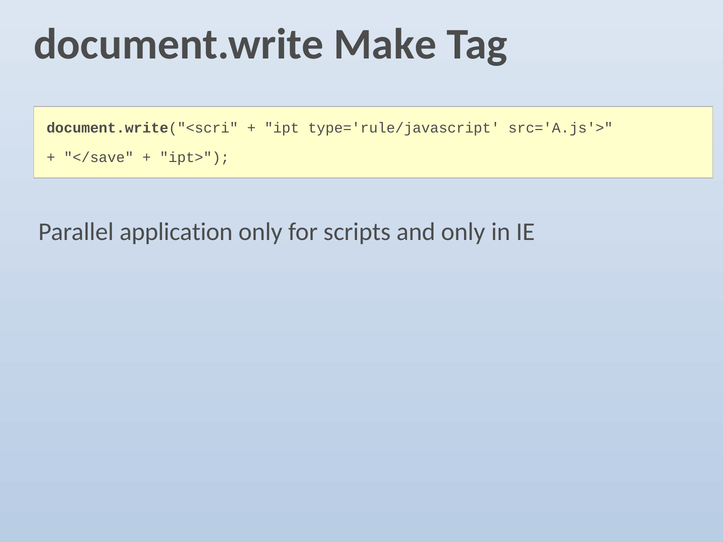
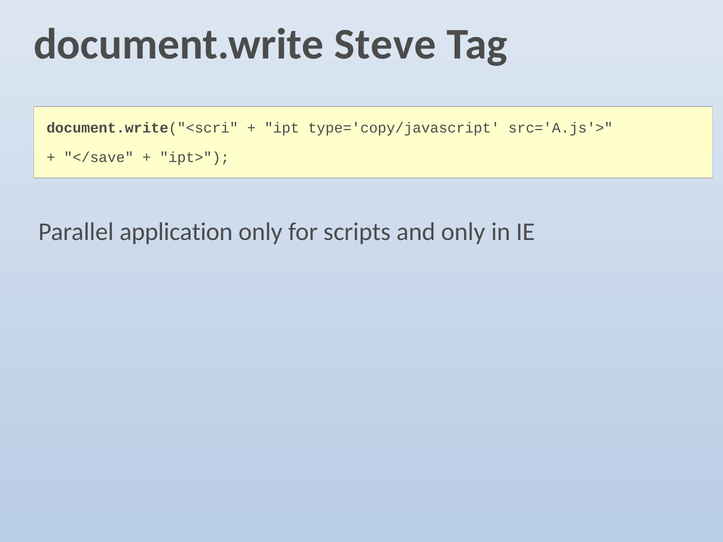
Make: Make -> Steve (385, 45)
type='rule/javascript: type='rule/javascript -> type='copy/javascript (404, 128)
